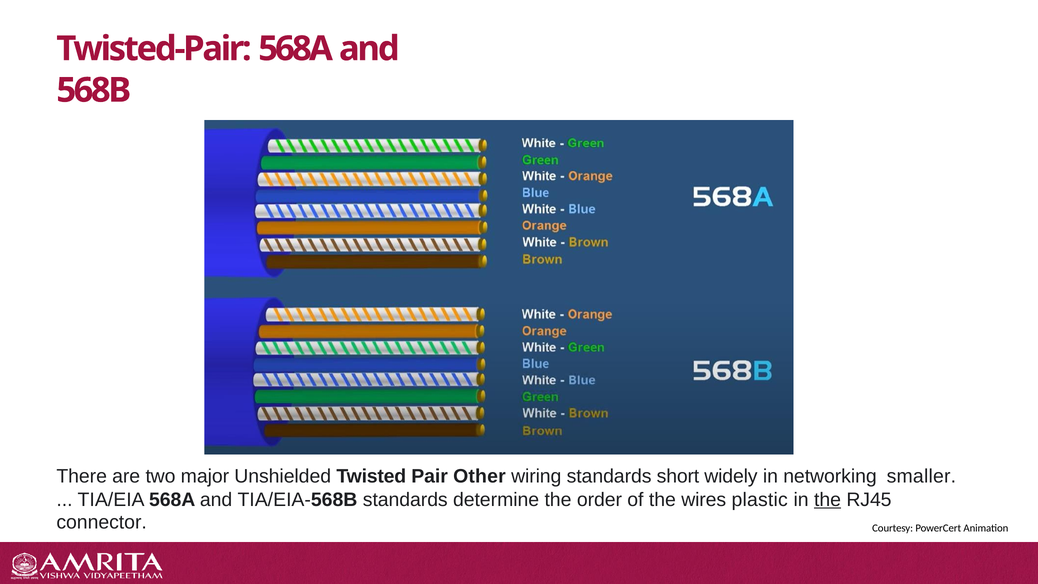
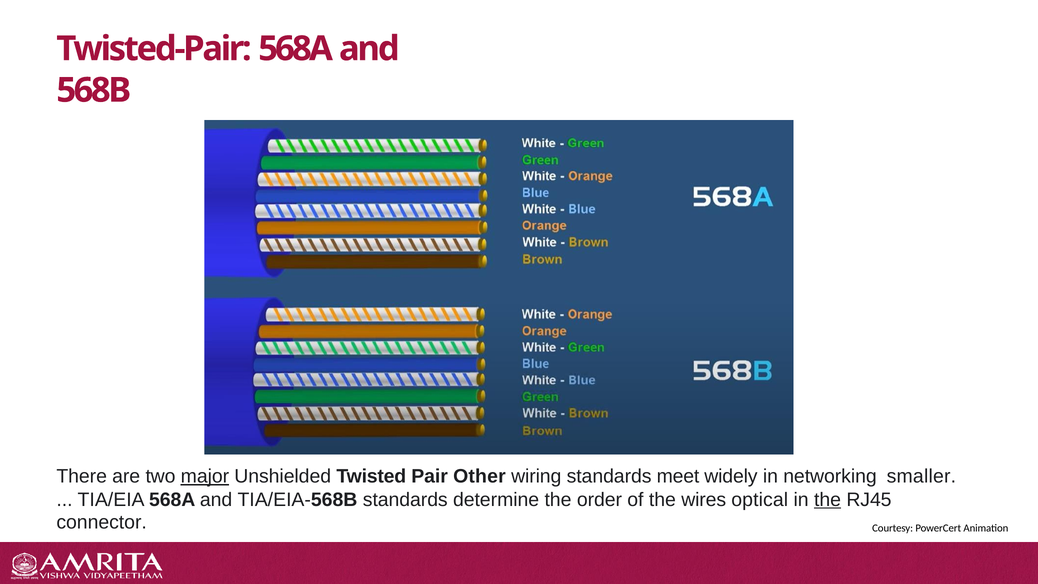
major underline: none -> present (205, 476)
short: short -> meet (678, 476)
plastic: plastic -> optical (760, 500)
